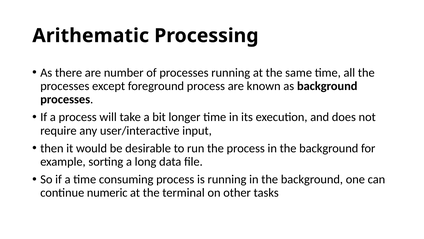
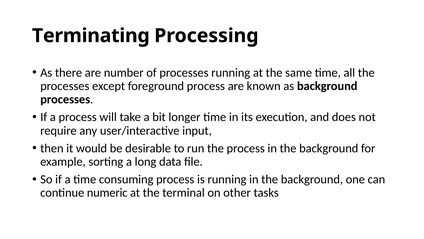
Arithematic: Arithematic -> Terminating (91, 36)
